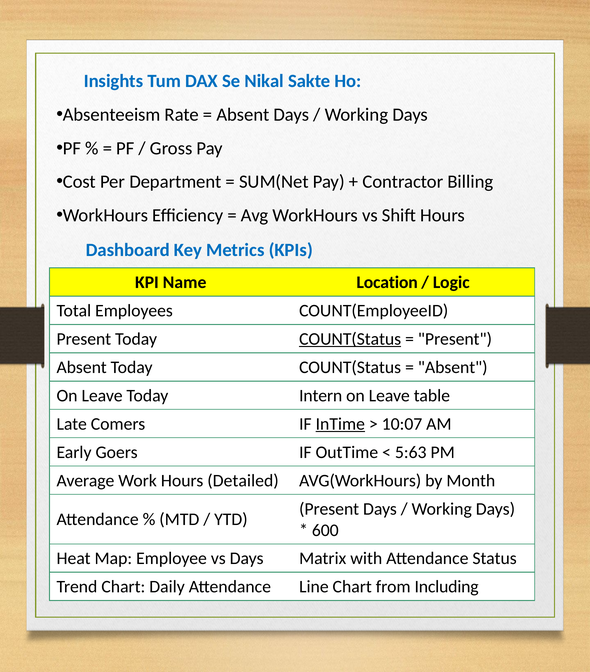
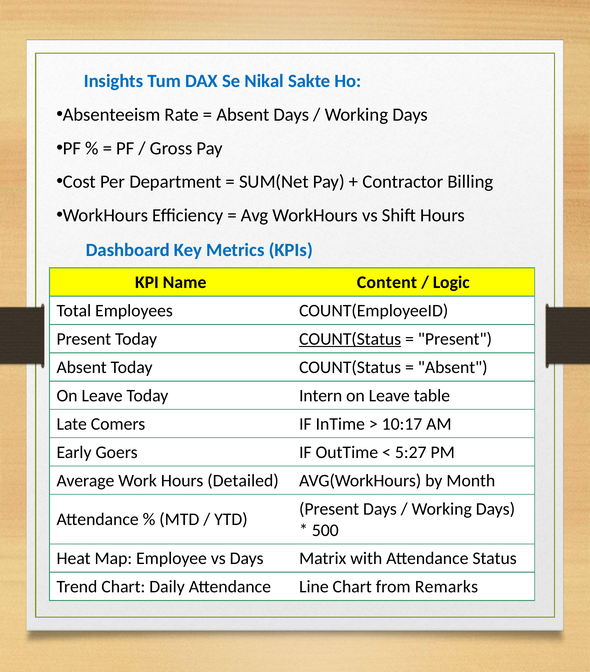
Location: Location -> Content (387, 283)
InTime underline: present -> none (340, 424)
10:07: 10:07 -> 10:17 (402, 424)
5:63: 5:63 -> 5:27 (411, 453)
600: 600 -> 500 (325, 531)
Including: Including -> Remarks (446, 587)
